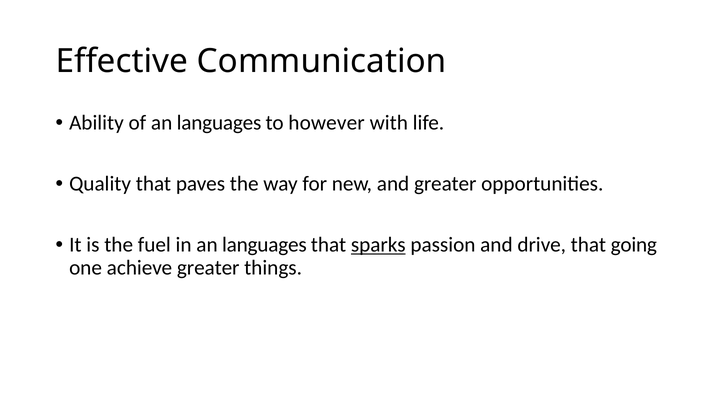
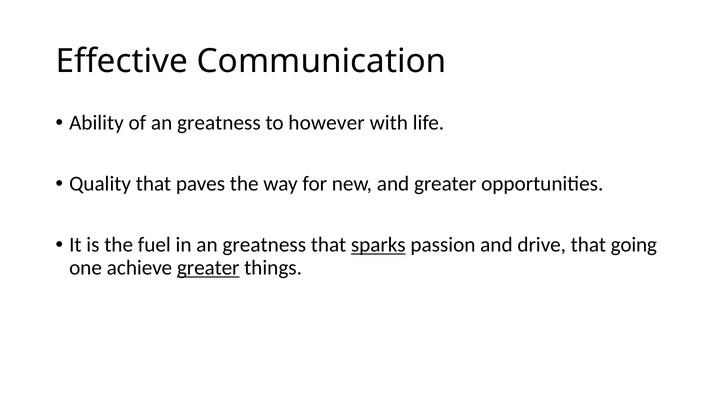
of an languages: languages -> greatness (219, 123)
in an languages: languages -> greatness (264, 245)
greater underline: none -> present (208, 268)
